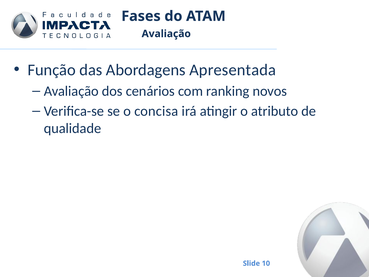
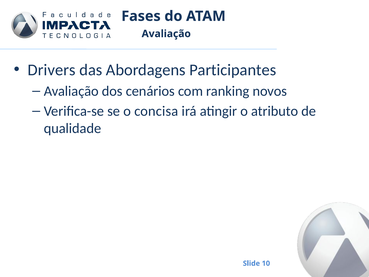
Função: Função -> Drivers (52, 70)
Apresentada: Apresentada -> Participantes (233, 70)
